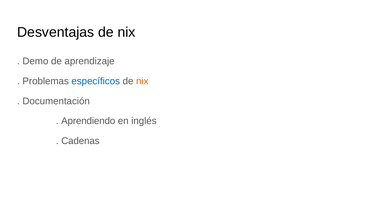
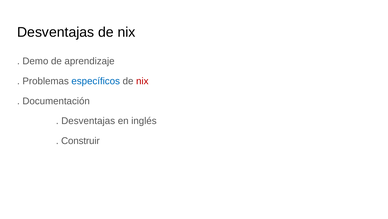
nix colour: orange -> red (142, 81)
Aprendiendo: Aprendiendo -> Desventajas (88, 121)
Cadenas: Cadenas -> Construir (80, 140)
